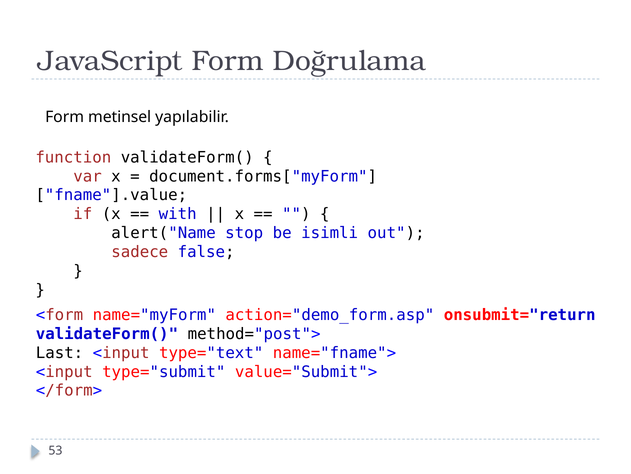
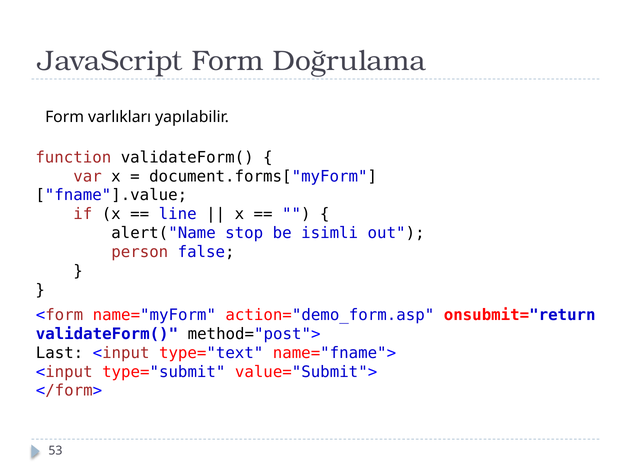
metinsel: metinsel -> varlıkları (120, 117)
with: with -> line (178, 214)
sadece: sadece -> person (140, 252)
